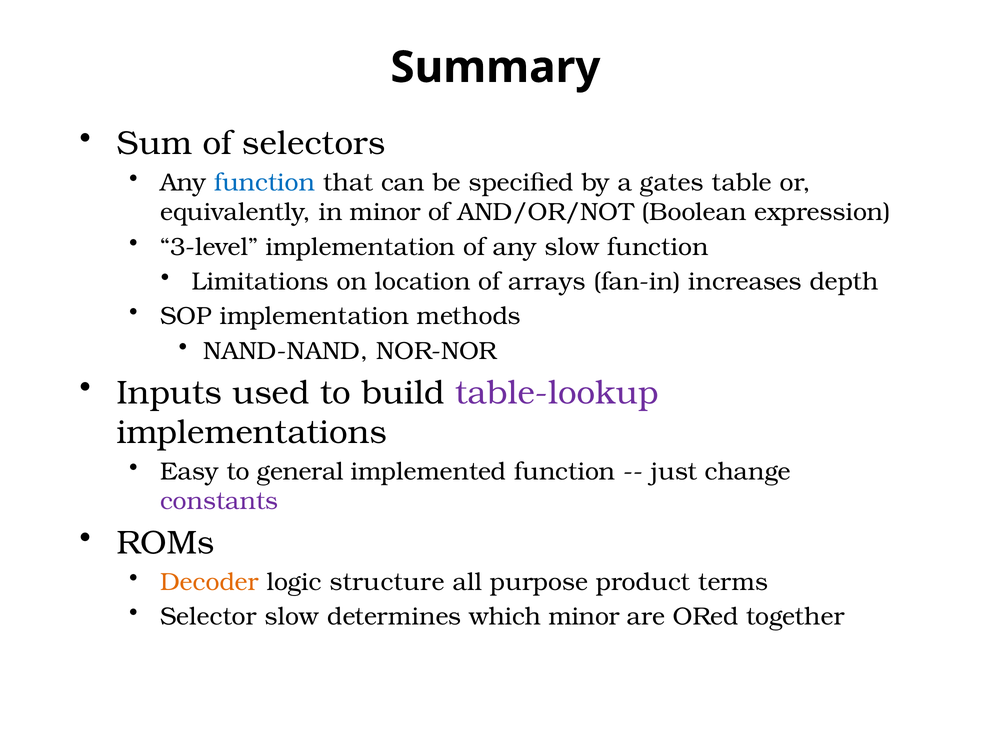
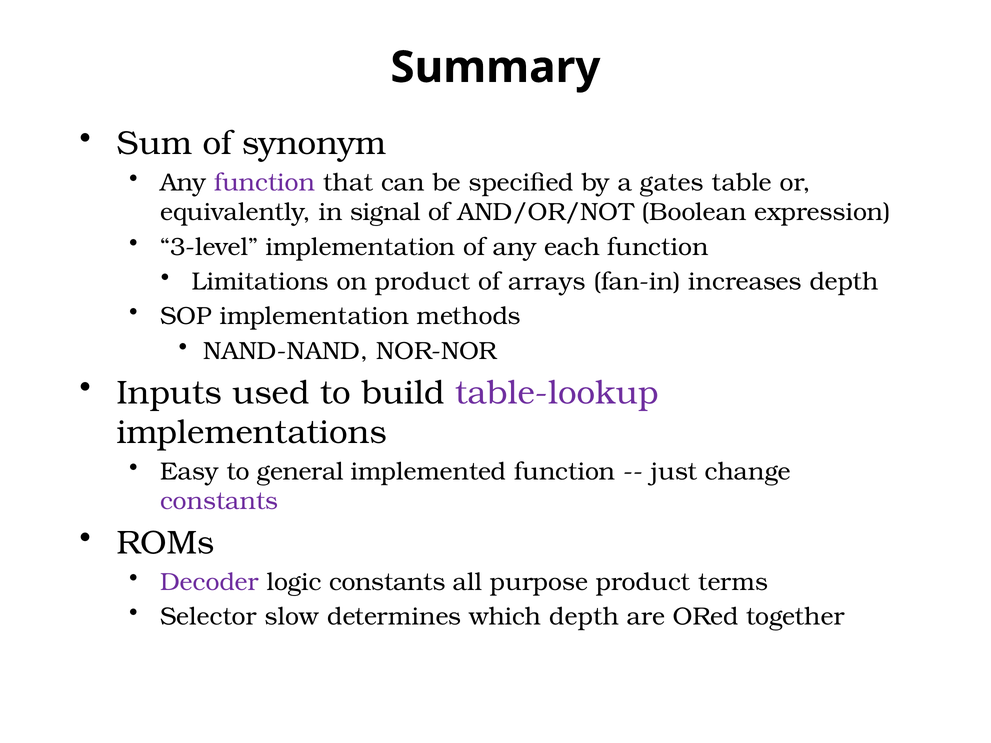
selectors: selectors -> synonym (314, 144)
function colour: blue -> purple (265, 183)
in minor: minor -> signal (385, 212)
any slow: slow -> each (572, 247)
on location: location -> product (423, 282)
Decoder colour: orange -> purple (209, 582)
logic structure: structure -> constants (387, 582)
which minor: minor -> depth (584, 617)
